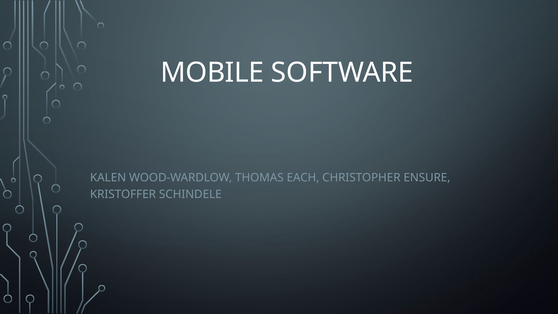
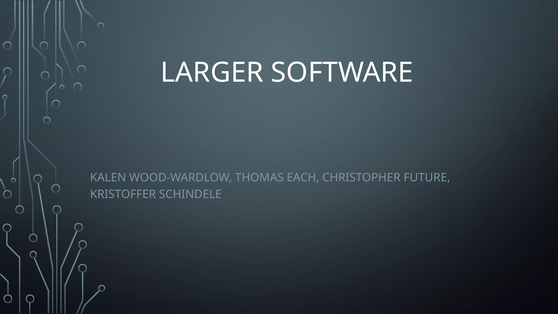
MOBILE: MOBILE -> LARGER (212, 73)
ENSURE: ENSURE -> FUTURE (427, 178)
